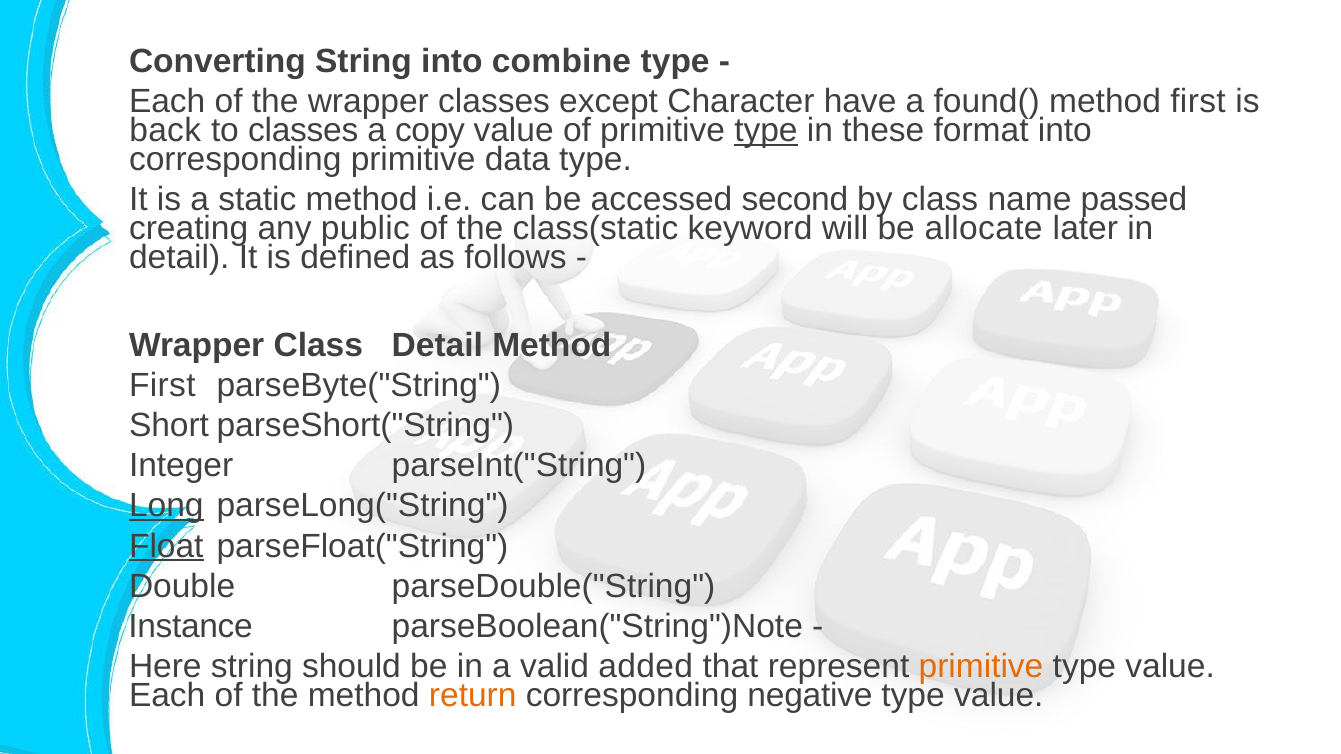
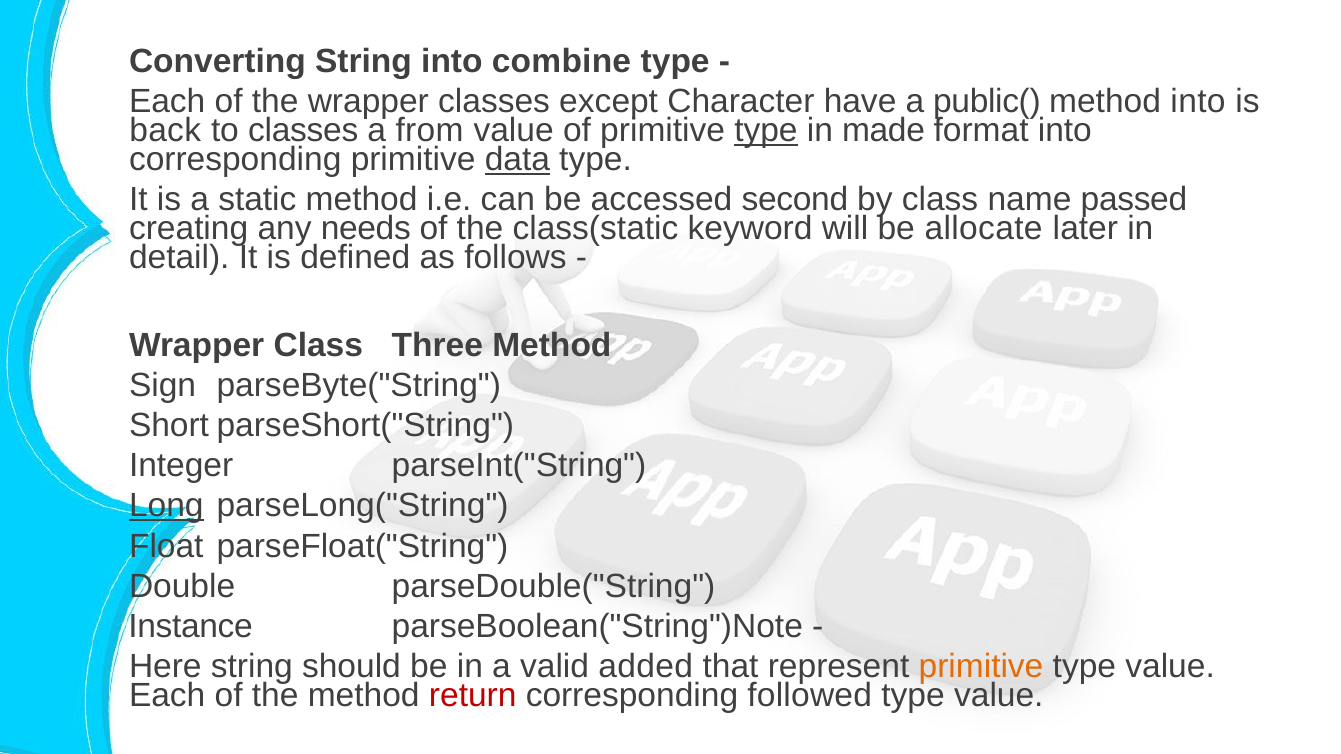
found(: found( -> public( (987, 102)
first: first -> into (1198, 102)
copy: copy -> from (430, 131)
these: these -> made (883, 131)
data underline: none -> present (517, 160)
public: public -> needs (366, 229)
Class Detail: Detail -> Three (437, 345)
First: First -> Sign (163, 386)
Float underline: present -> none (166, 546)
return colour: orange -> red (473, 696)
negative: negative -> followed (810, 696)
